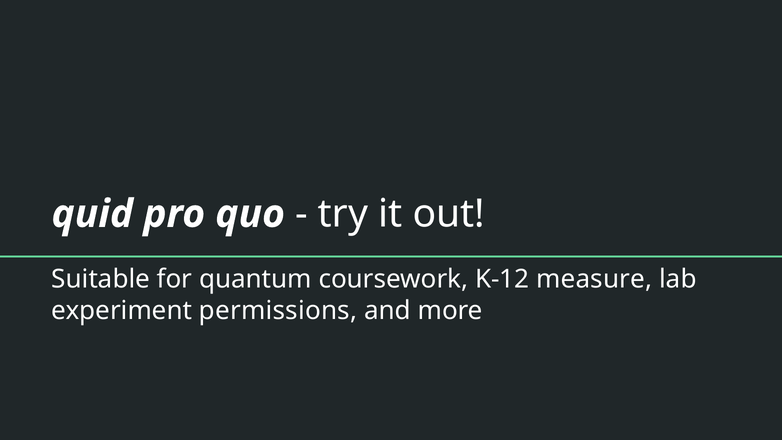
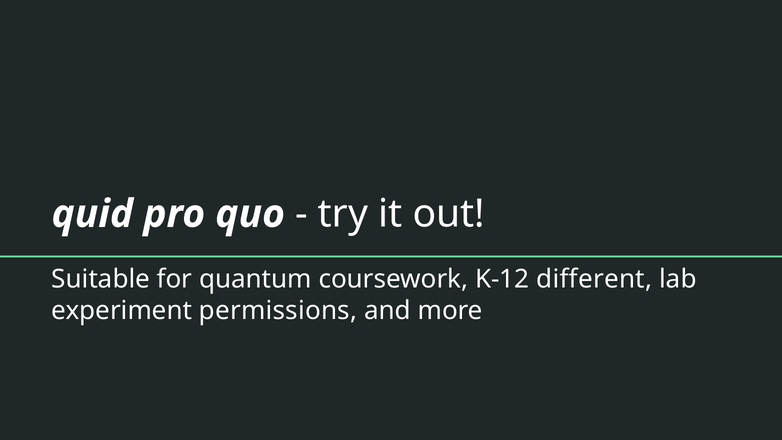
measure: measure -> different (594, 279)
